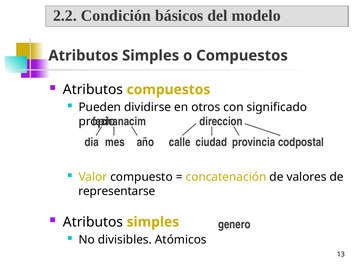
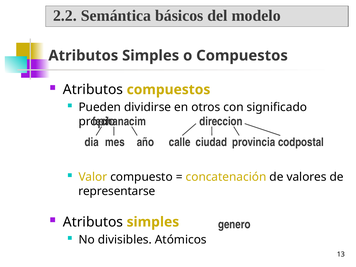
Condición: Condición -> Semántica (116, 16)
